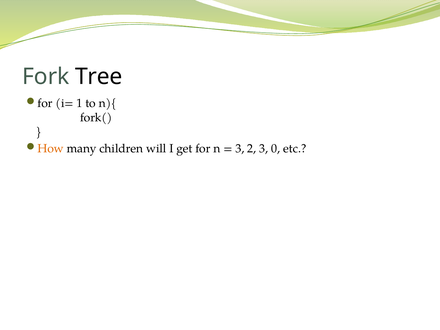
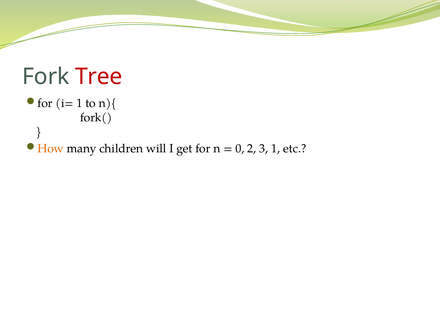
Tree colour: black -> red (99, 77)
3: 3 -> 0 (240, 149)
3 0: 0 -> 1 (276, 149)
